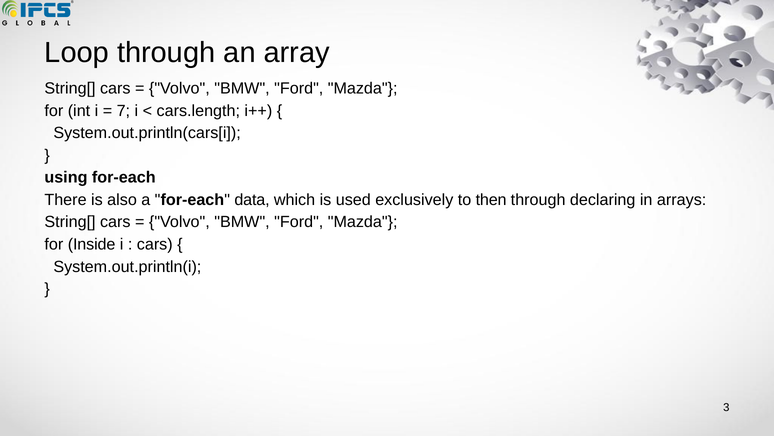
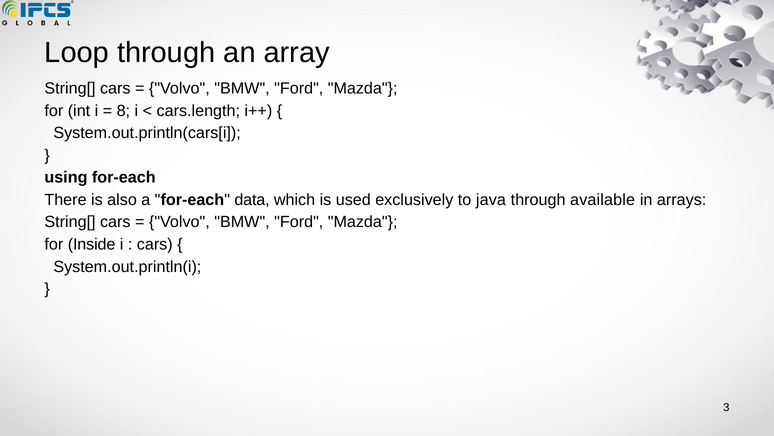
7: 7 -> 8 (123, 111)
then: then -> java (491, 200)
declaring: declaring -> available (603, 200)
